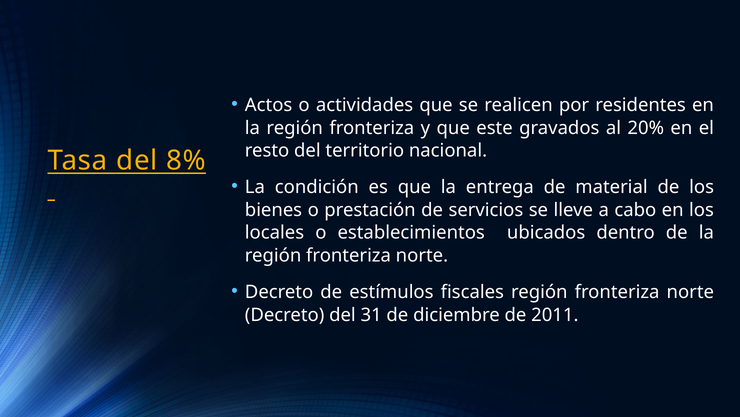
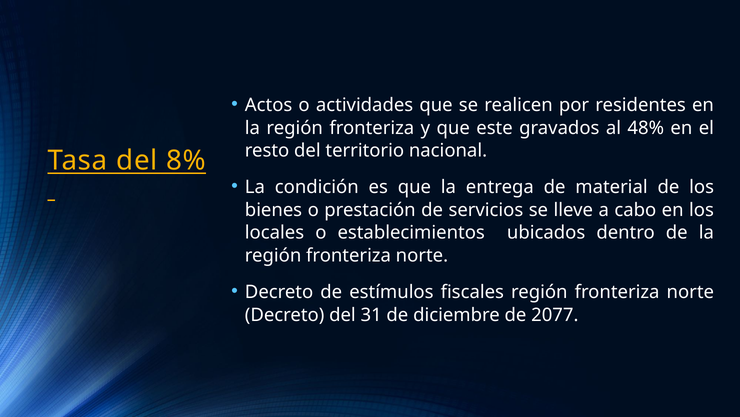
20%: 20% -> 48% (646, 128)
2011: 2011 -> 2077 (555, 315)
